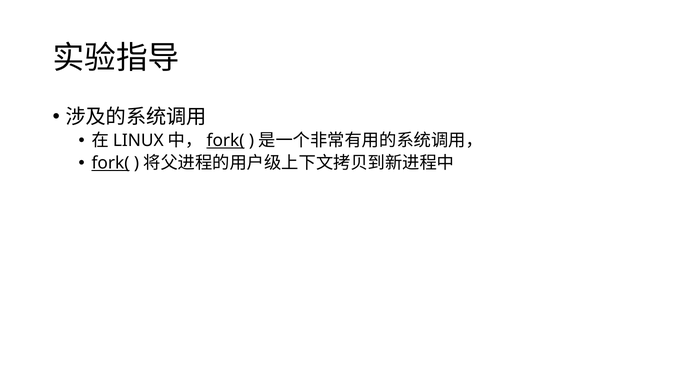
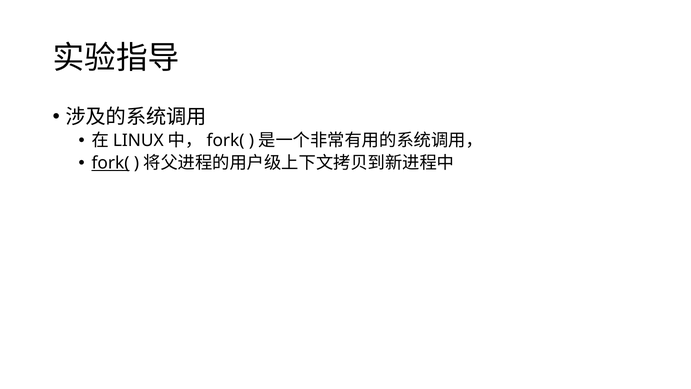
fork( underline: present -> none (226, 141)
